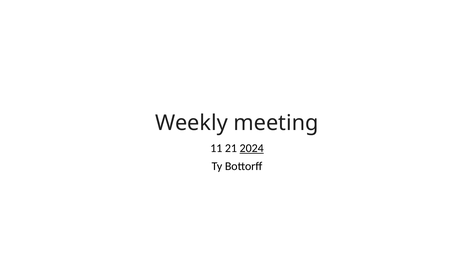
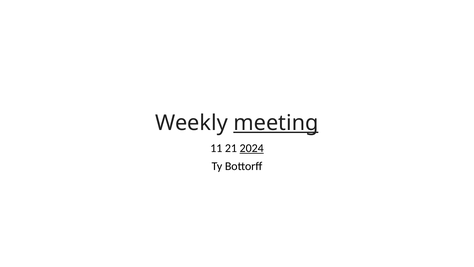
meeting underline: none -> present (276, 123)
